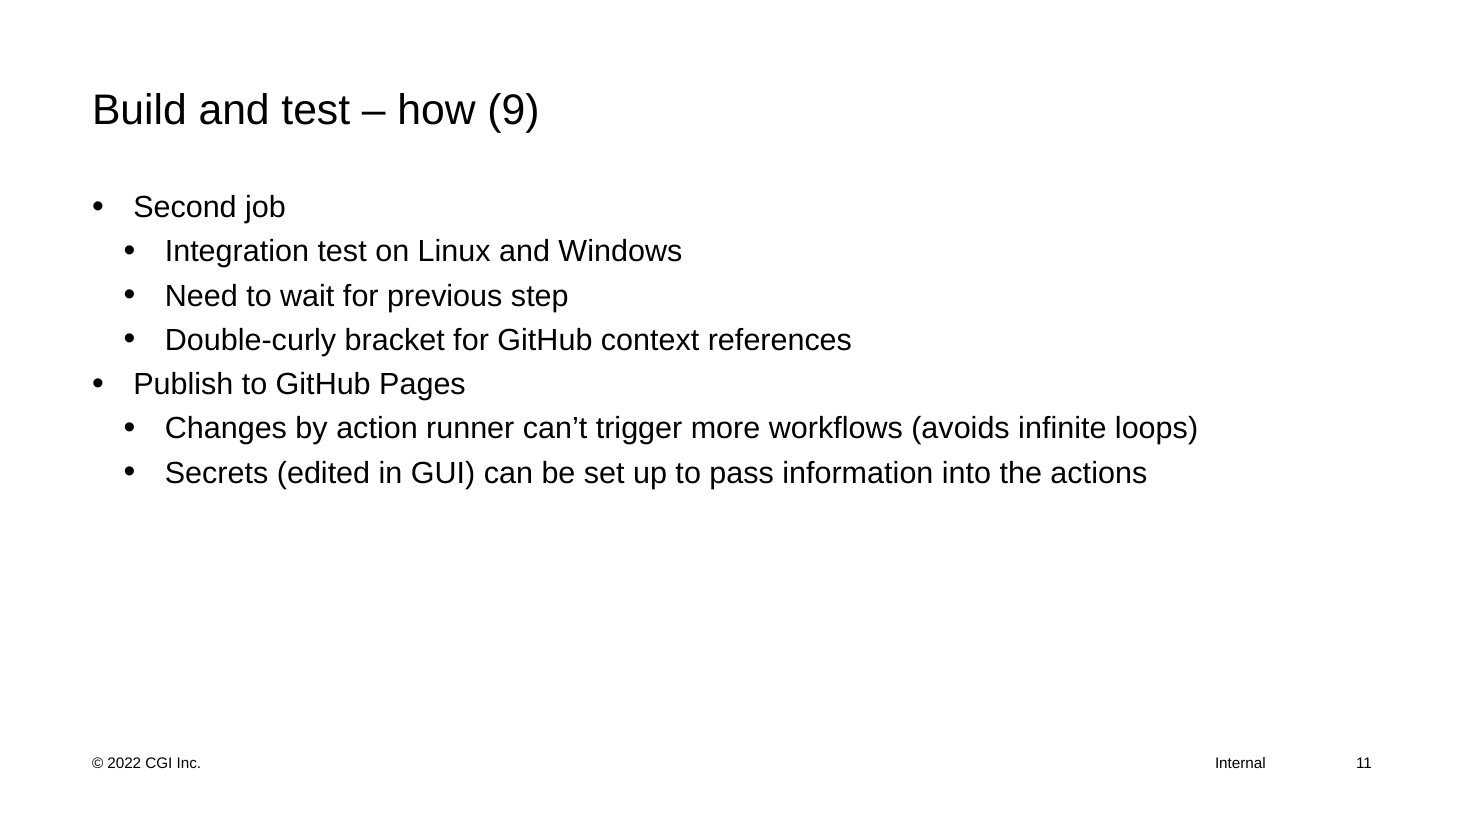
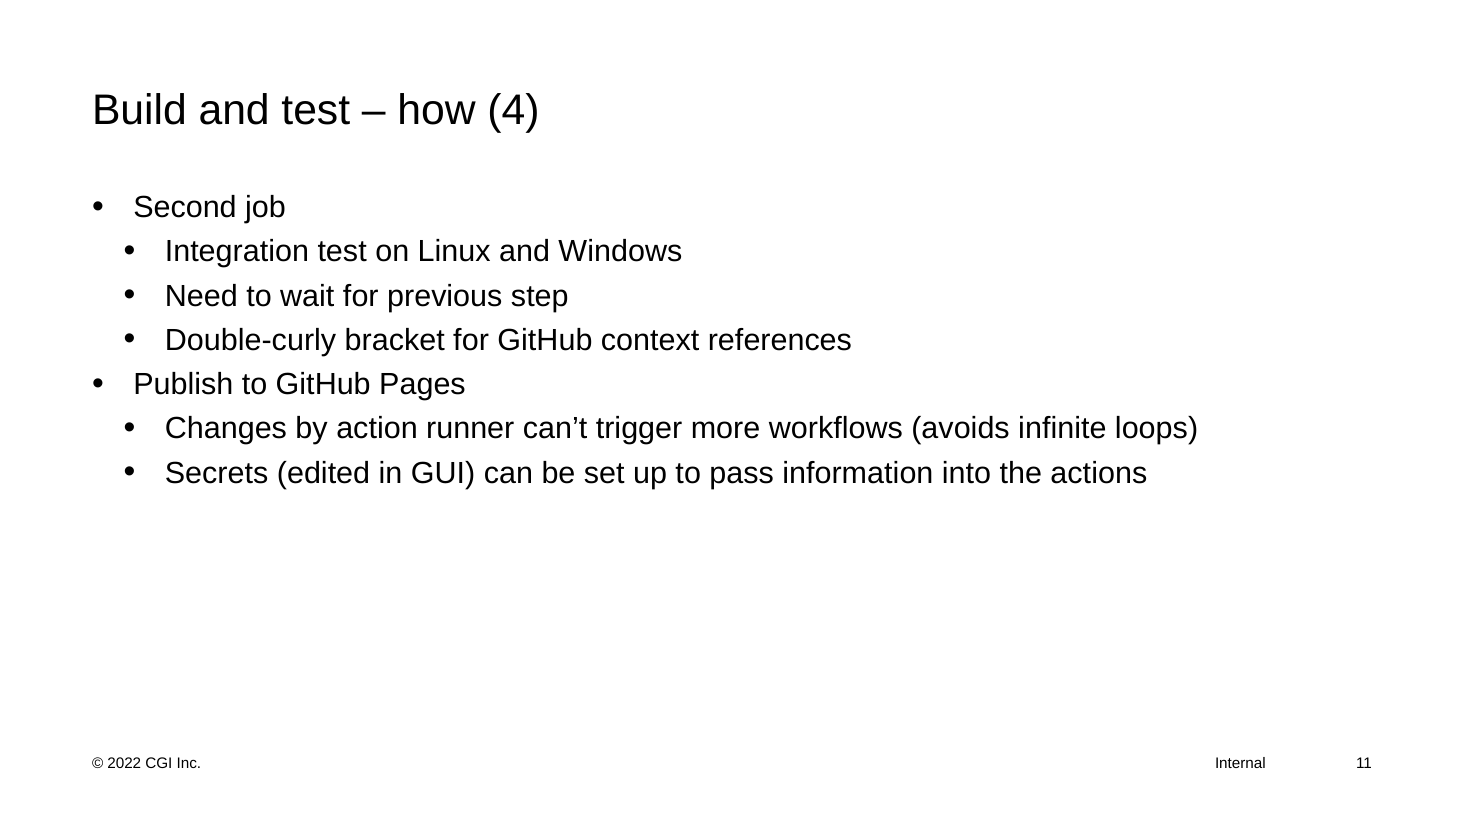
9: 9 -> 4 (513, 111)
